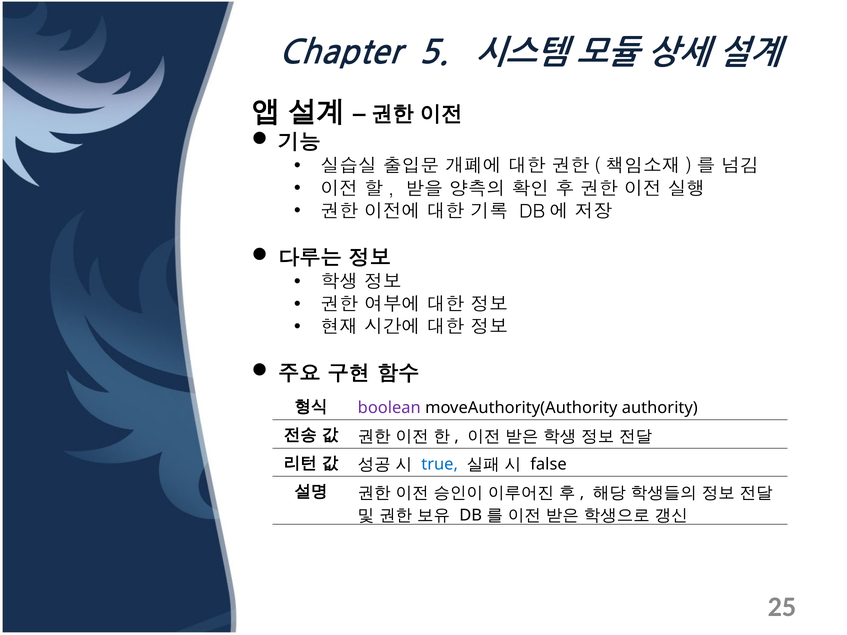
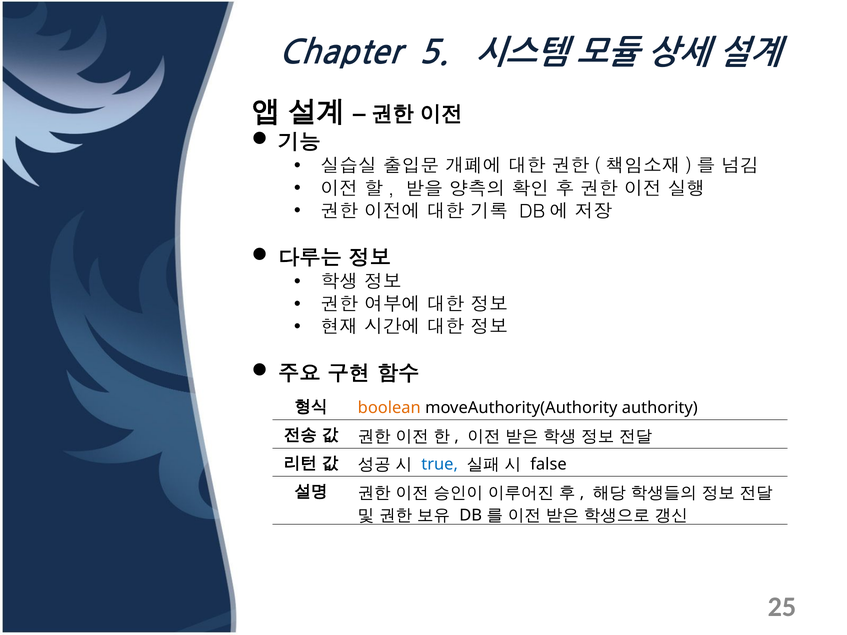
boolean colour: purple -> orange (389, 408)
